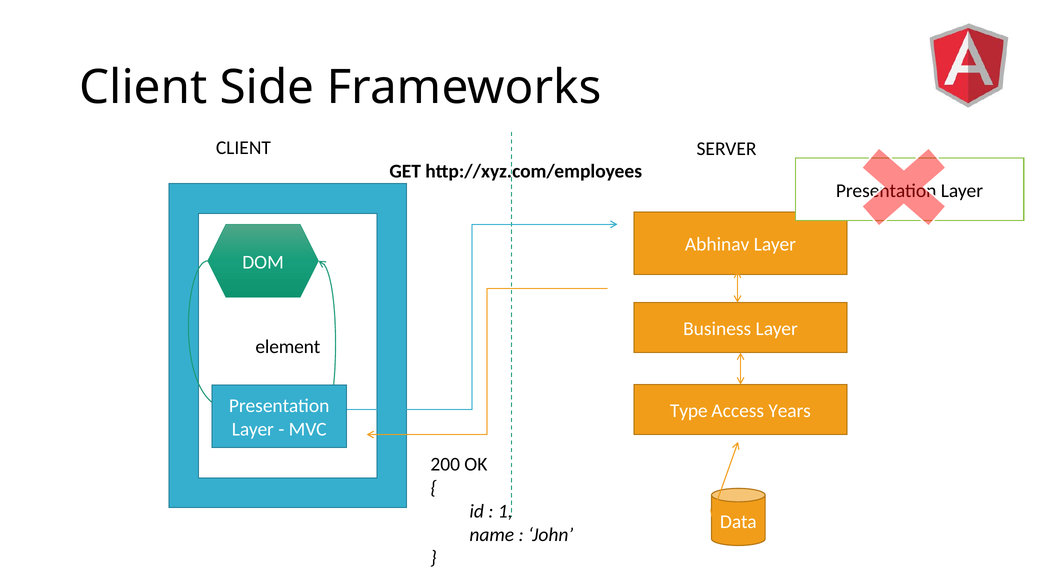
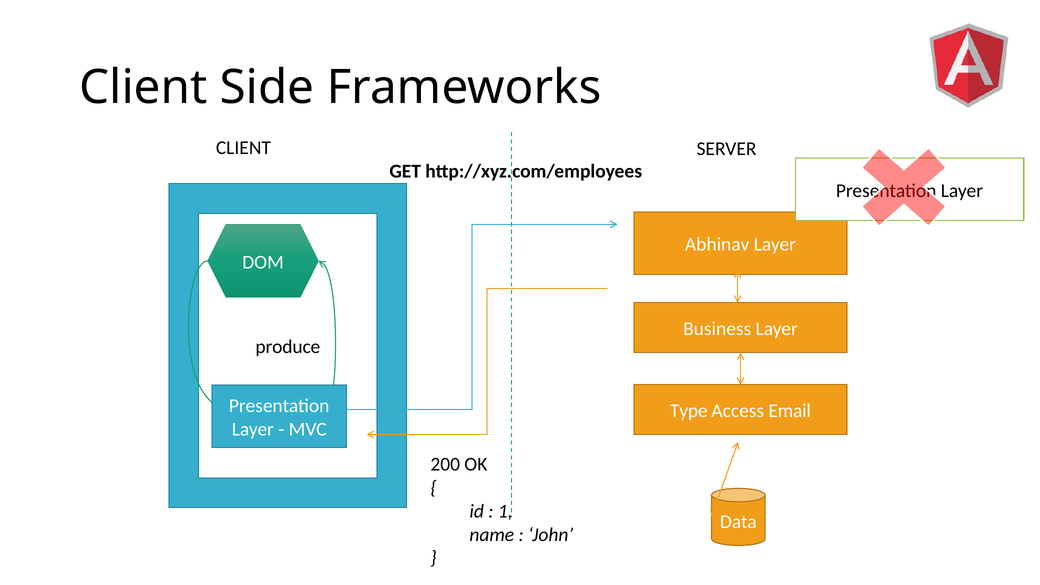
element: element -> produce (288, 347)
Years: Years -> Email (790, 411)
